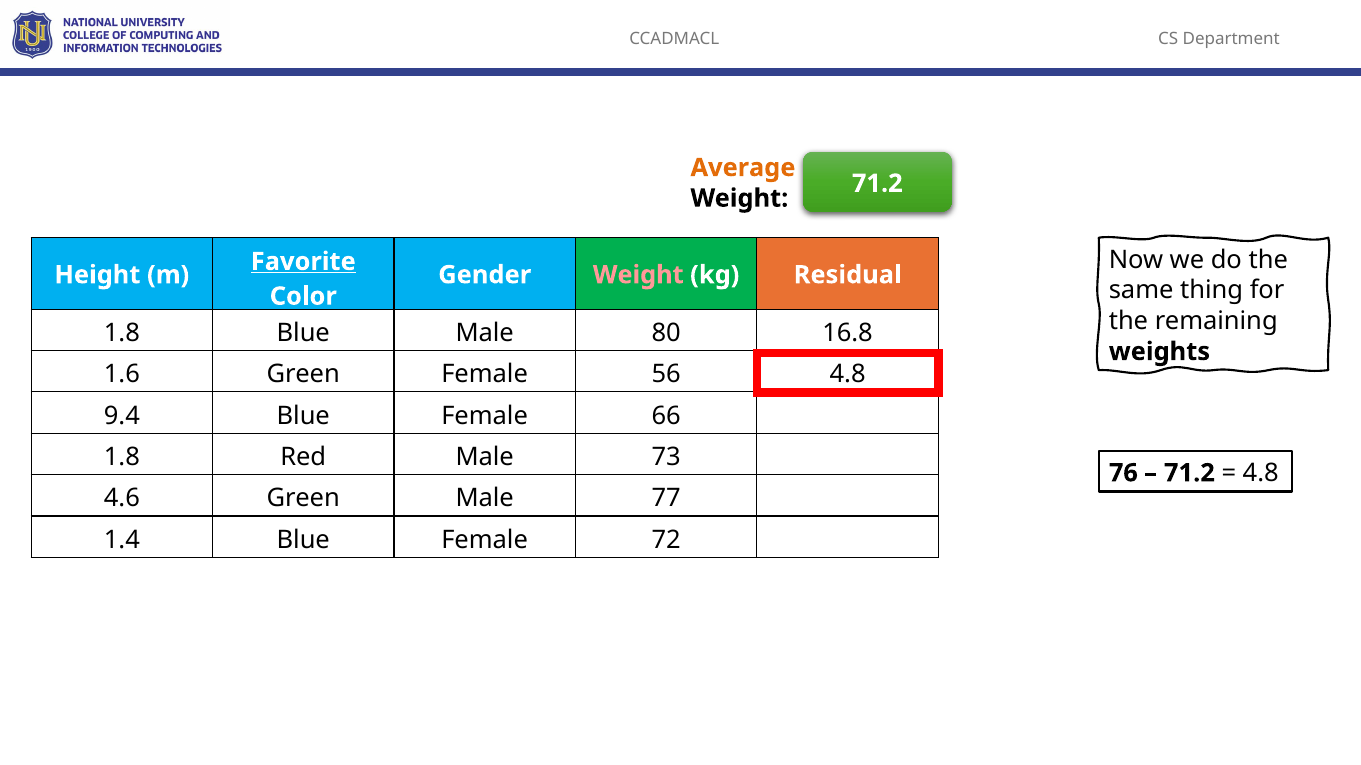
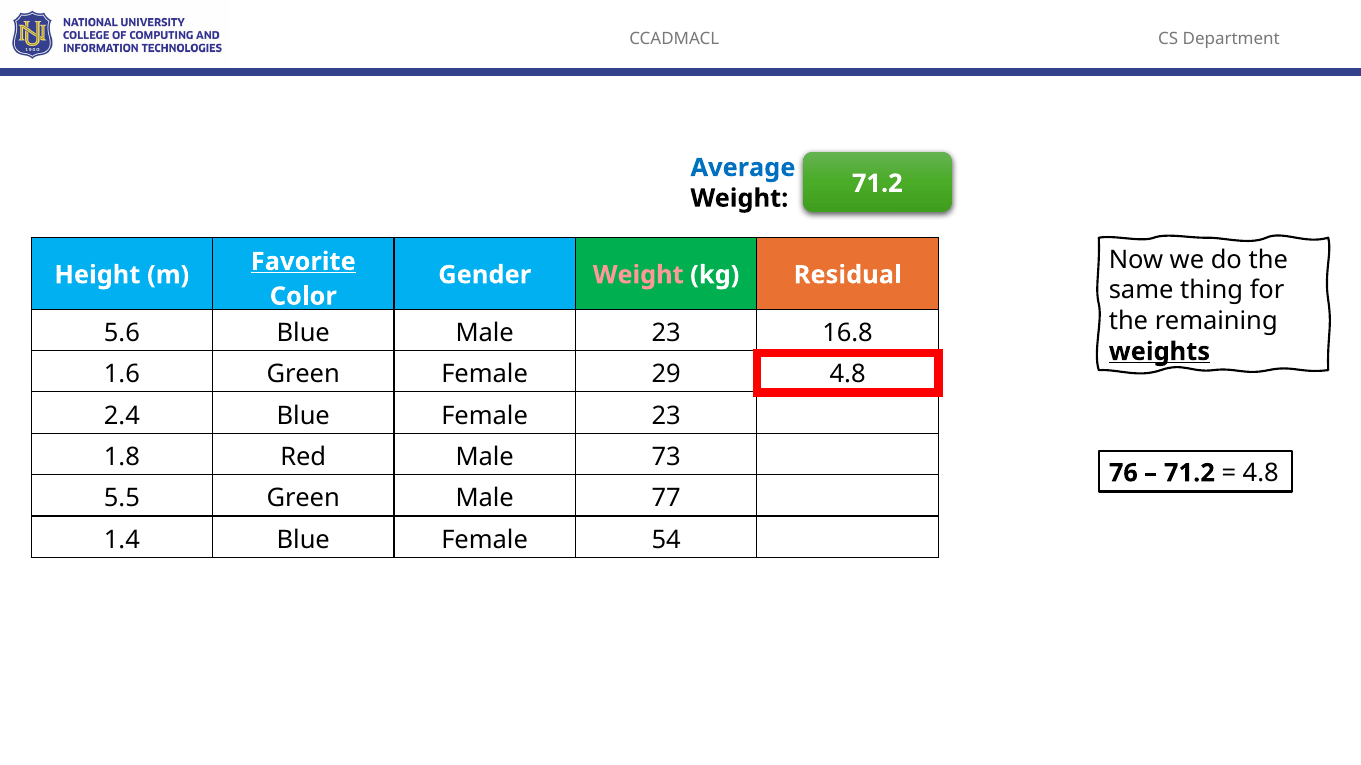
Average colour: orange -> blue (743, 168)
1.8: 1.8 -> 5.6 (122, 333)
Male 80: 80 -> 23 (666, 333)
weights underline: none -> present (1159, 352)
56: 56 -> 29 (666, 375)
9.4: 9.4 -> 2.4 (122, 416)
Female 66: 66 -> 23 (666, 416)
4.6: 4.6 -> 5.5 (122, 499)
72: 72 -> 54 (666, 540)
